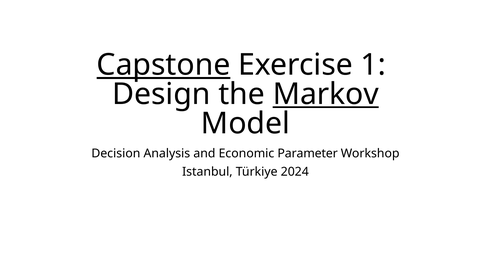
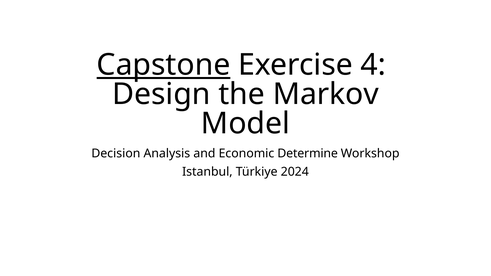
1: 1 -> 4 (373, 65)
Markov underline: present -> none (326, 94)
Parameter: Parameter -> Determine (308, 153)
